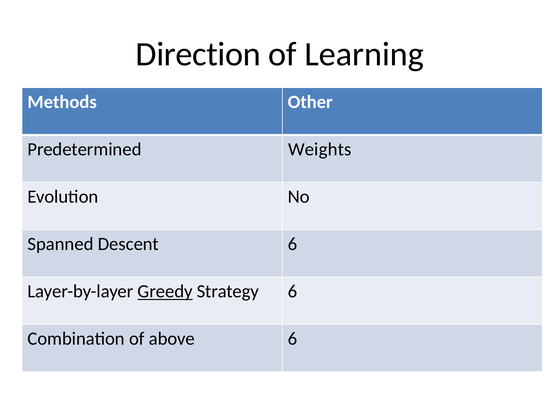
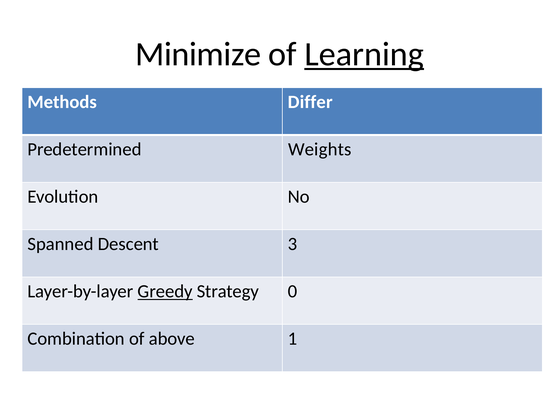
Direction: Direction -> Minimize (198, 54)
Learning underline: none -> present (364, 54)
Other: Other -> Differ (310, 102)
Descent 6: 6 -> 3 (293, 244)
Strategy 6: 6 -> 0 (293, 291)
above 6: 6 -> 1 (293, 339)
